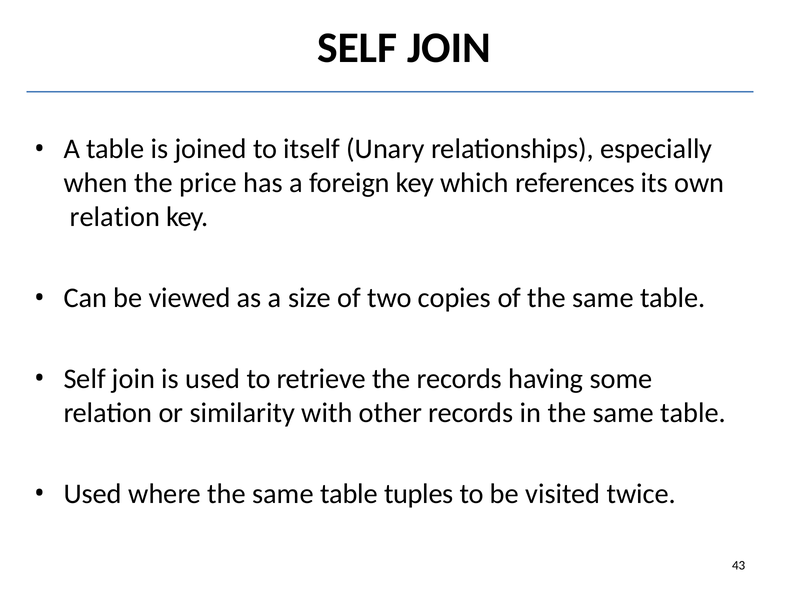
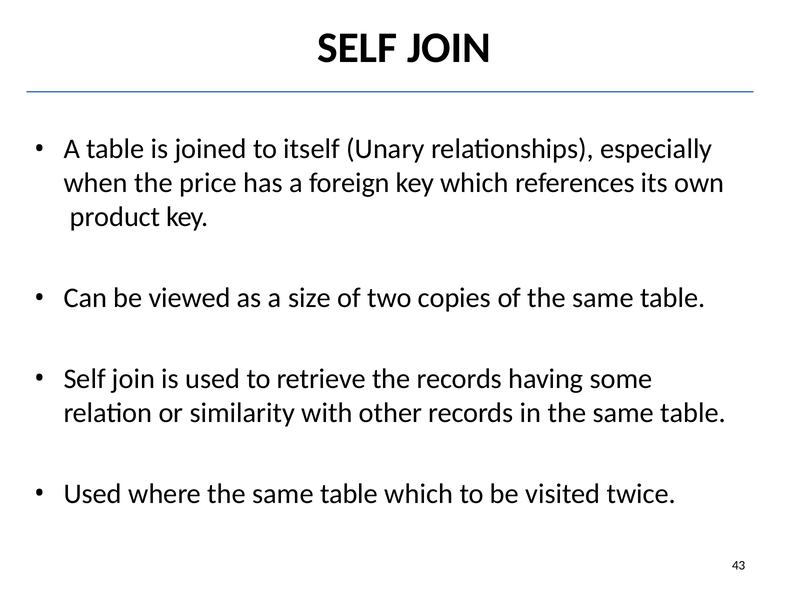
relation: relation -> product (115, 217)
table tuples: tuples -> which (419, 494)
